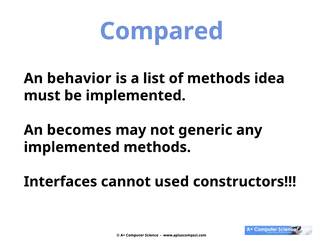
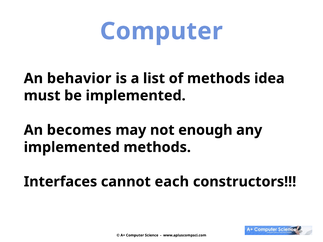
Compared: Compared -> Computer (161, 31)
generic: generic -> enough (205, 130)
used: used -> each (172, 182)
